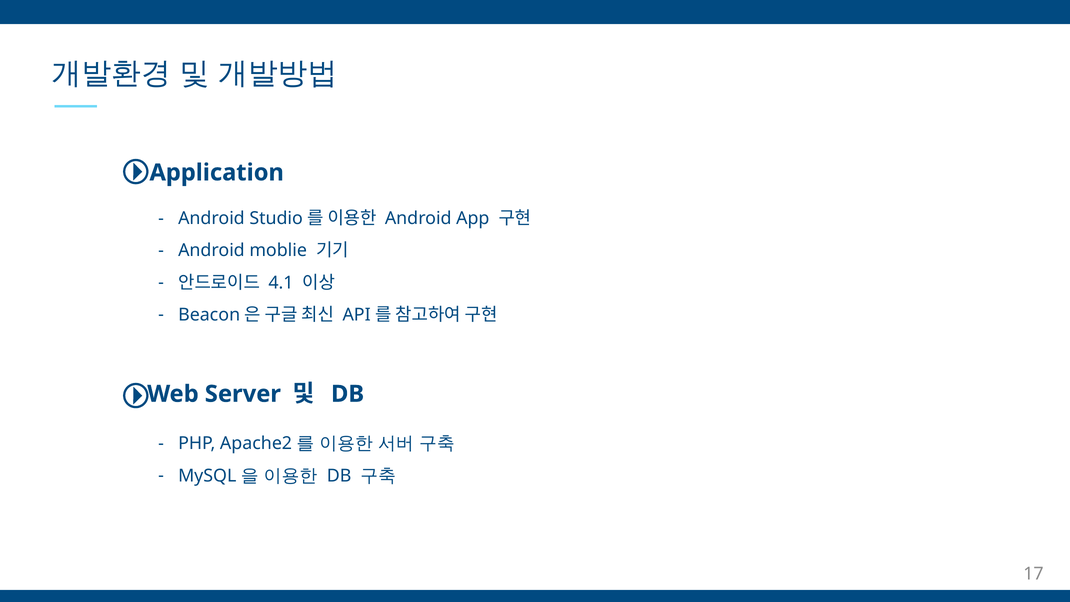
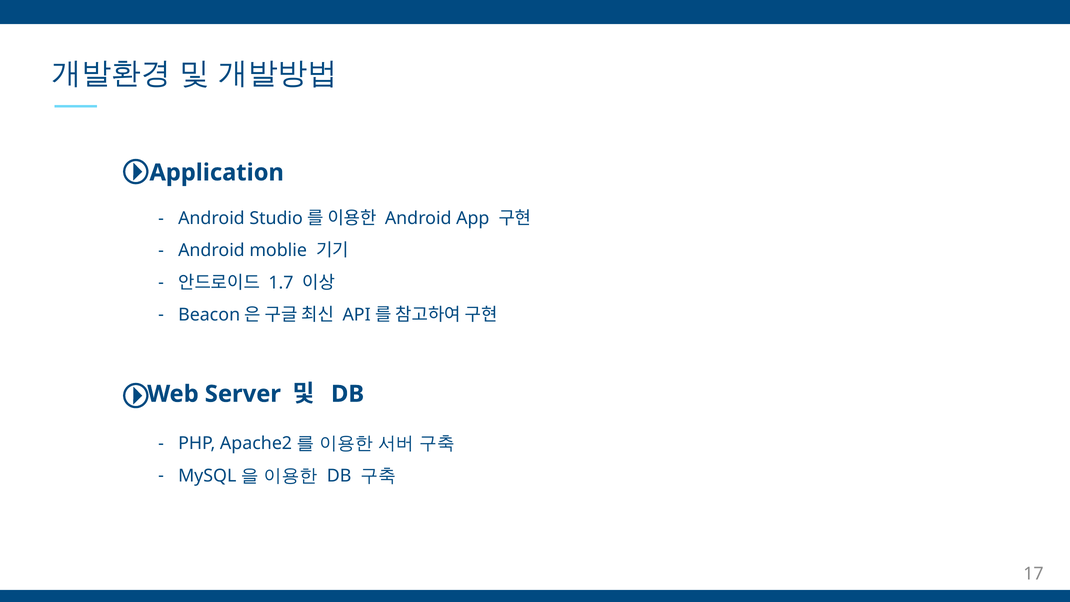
4.1: 4.1 -> 1.7 (281, 283)
